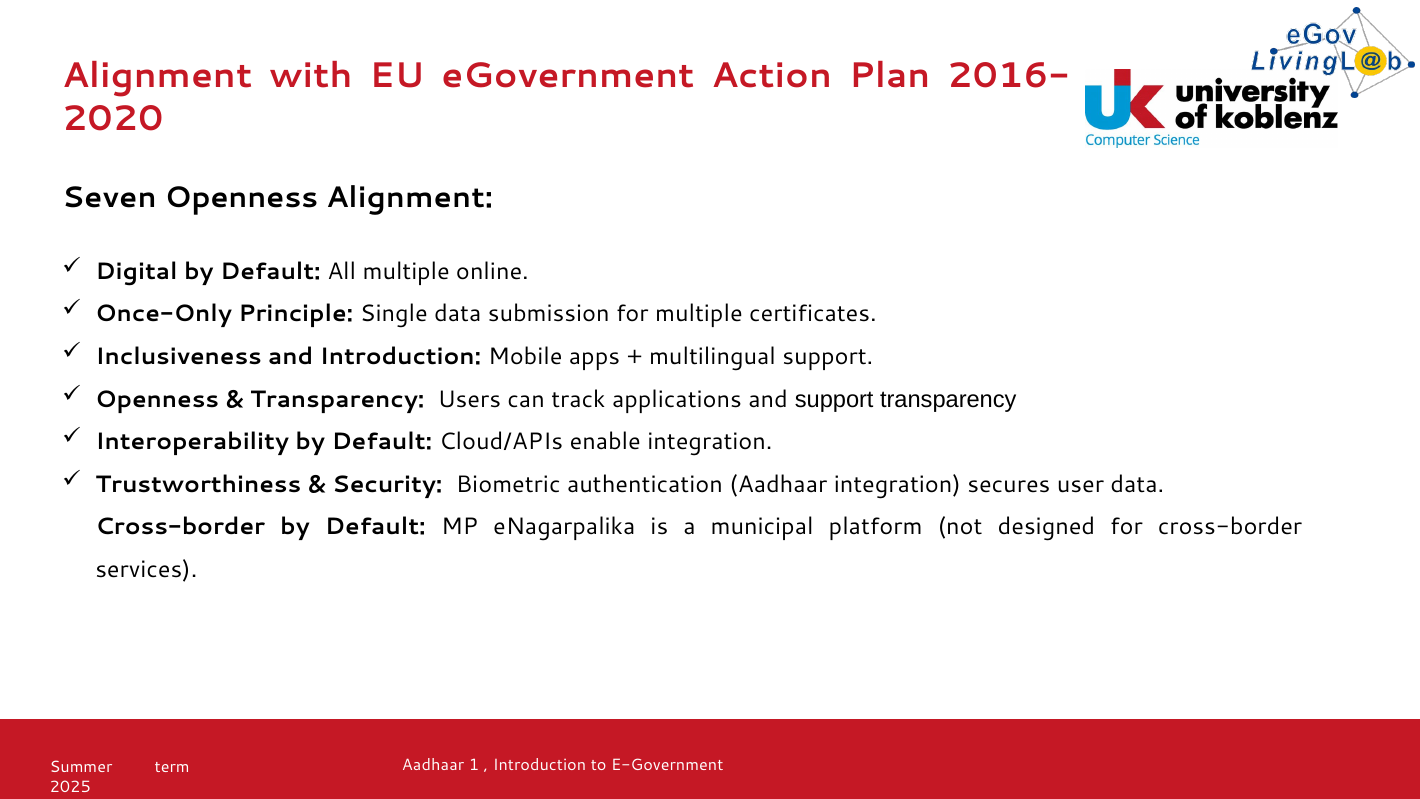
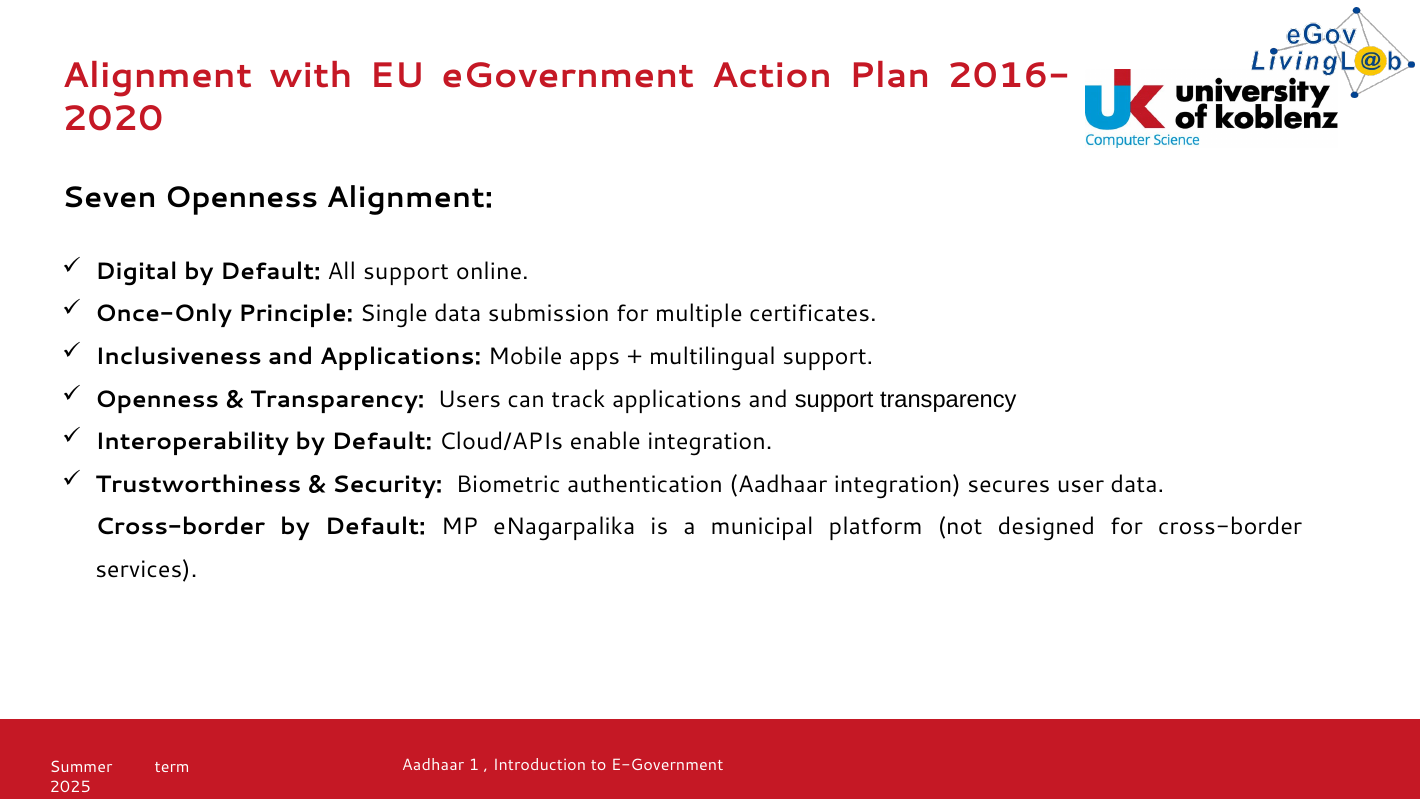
All multiple: multiple -> support (406, 271)
and Introduction: Introduction -> Applications (400, 357)
